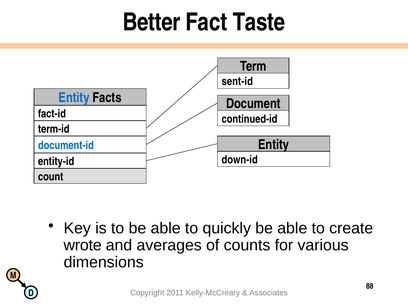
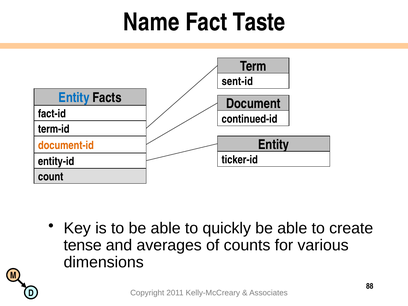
Better: Better -> Name (151, 22)
document-id colour: blue -> orange (66, 145)
down-id: down-id -> ticker-id (240, 160)
wrote: wrote -> tense (83, 245)
